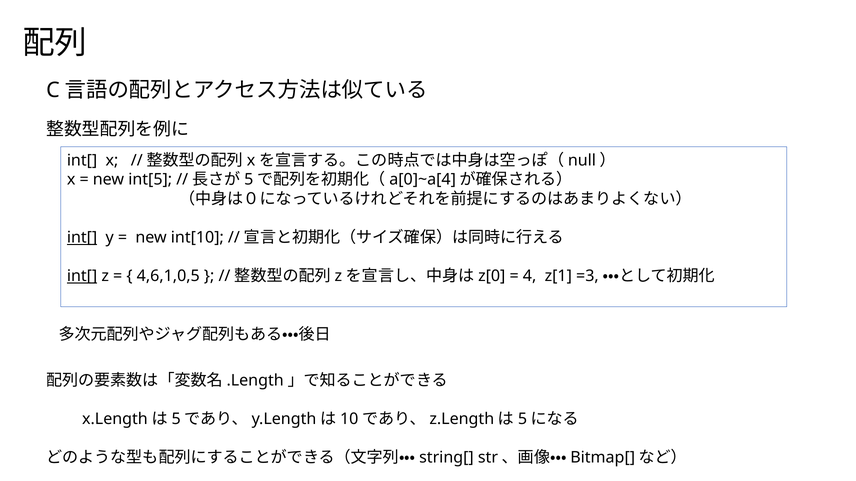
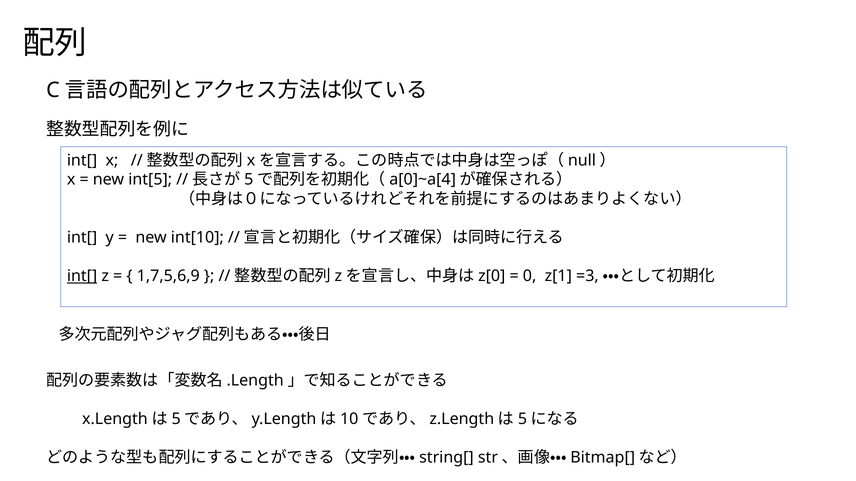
int[ underline: present -> none (82, 238)
4,6,1,0,5: 4,6,1,0,5 -> 1,7,5,6,9 (168, 276)
4: 4 -> 0 (530, 276)
